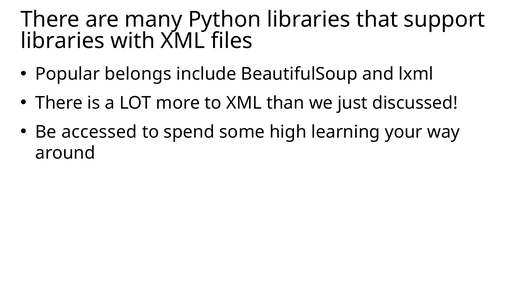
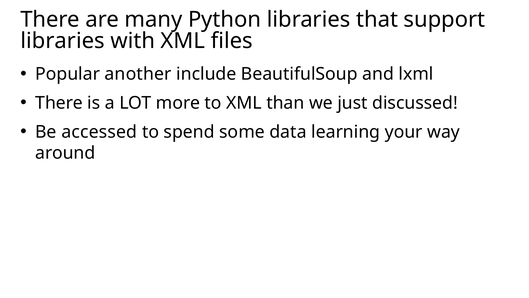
belongs: belongs -> another (138, 74)
high: high -> data (288, 132)
